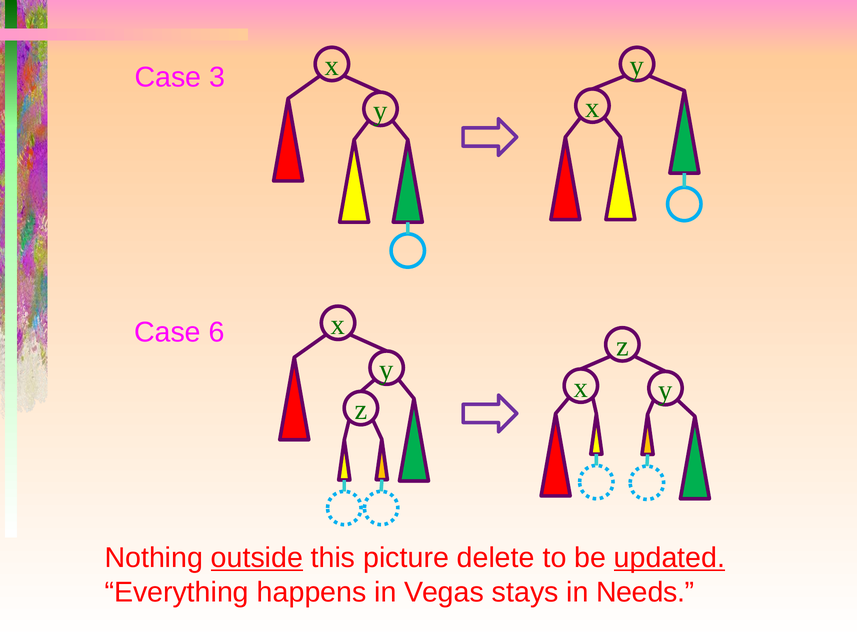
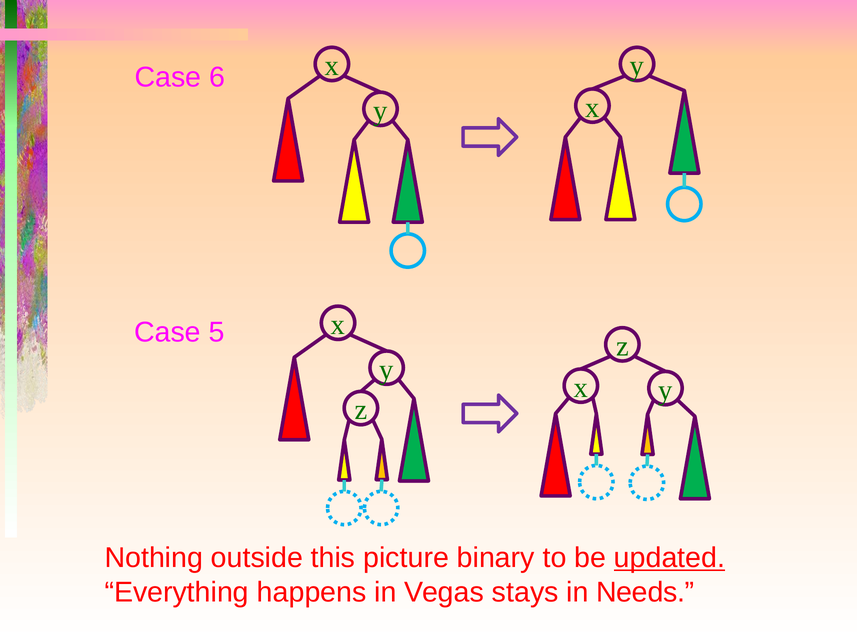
3: 3 -> 6 (217, 77)
6: 6 -> 5 (217, 332)
outside underline: present -> none (257, 558)
delete: delete -> binary (496, 558)
